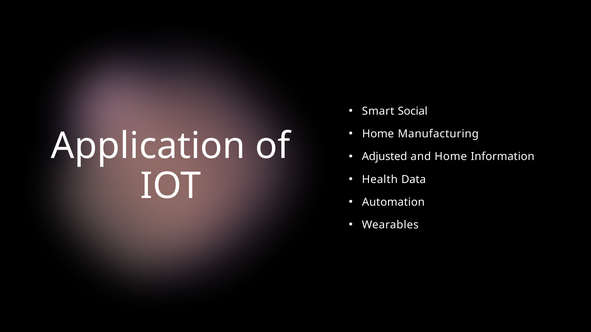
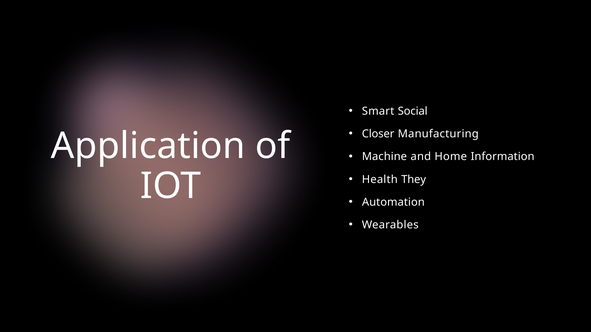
Home: Home -> Closer (378, 134)
Adjusted: Adjusted -> Machine (384, 157)
Data: Data -> They (414, 180)
